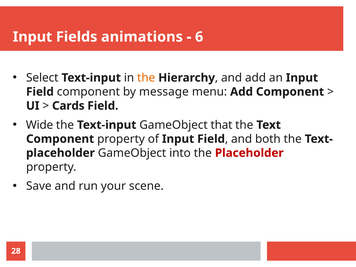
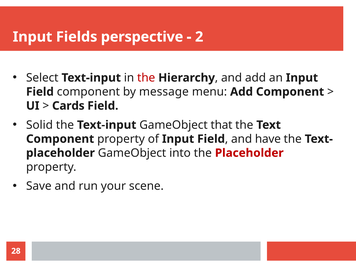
animations: animations -> perspective (142, 37)
6: 6 -> 2 (199, 37)
the colour: orange -> red (146, 78)
Wide: Wide -> Solid (39, 125)
both: both -> have (268, 139)
